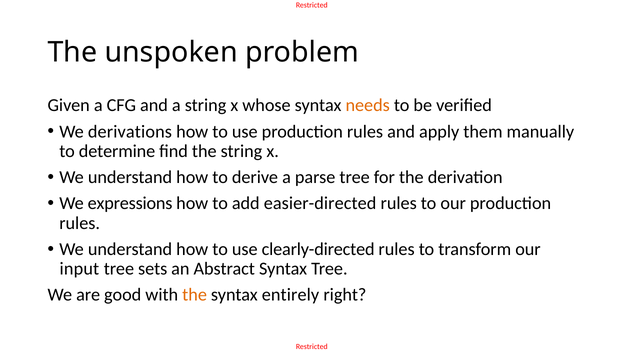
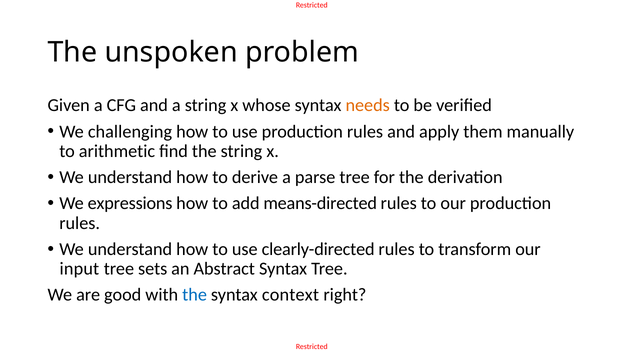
derivations: derivations -> challenging (130, 132)
determine: determine -> arithmetic (117, 151)
easier-directed: easier-directed -> means-directed (320, 203)
the colour: orange -> blue (195, 295)
entirely: entirely -> context (290, 295)
